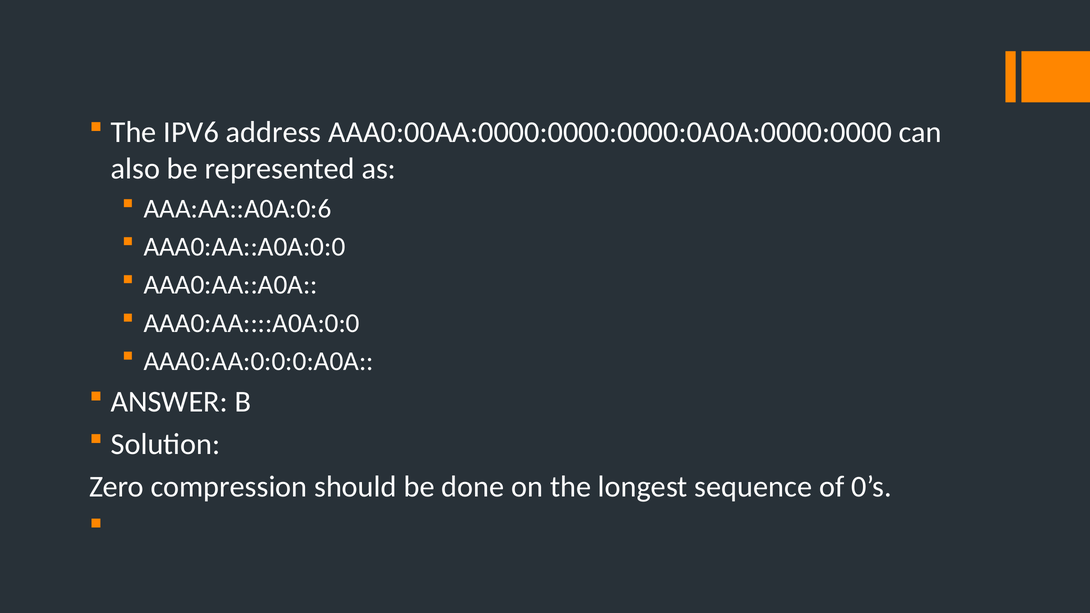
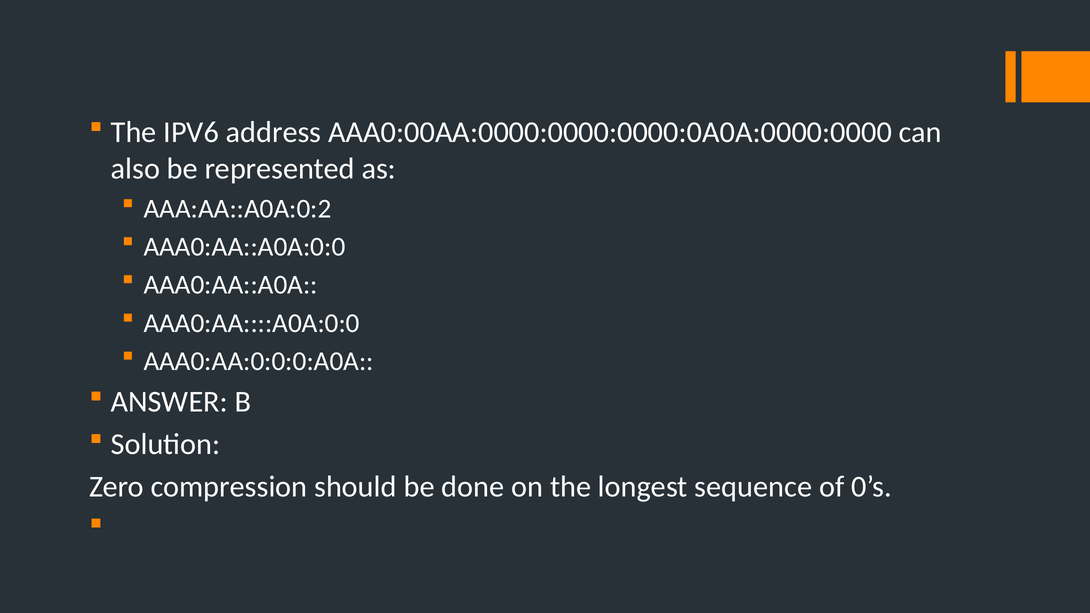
AAA:AA::A0A:0:6: AAA:AA::A0A:0:6 -> AAA:AA::A0A:0:2 (238, 209)
